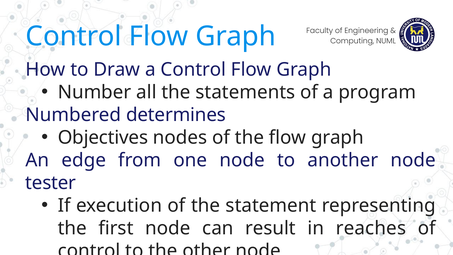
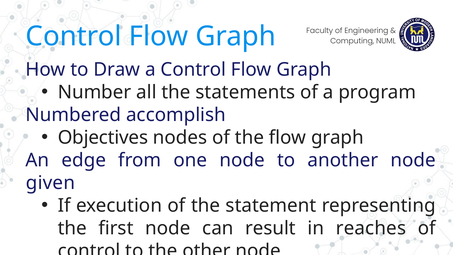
determines: determines -> accomplish (176, 115)
tester: tester -> given (50, 183)
